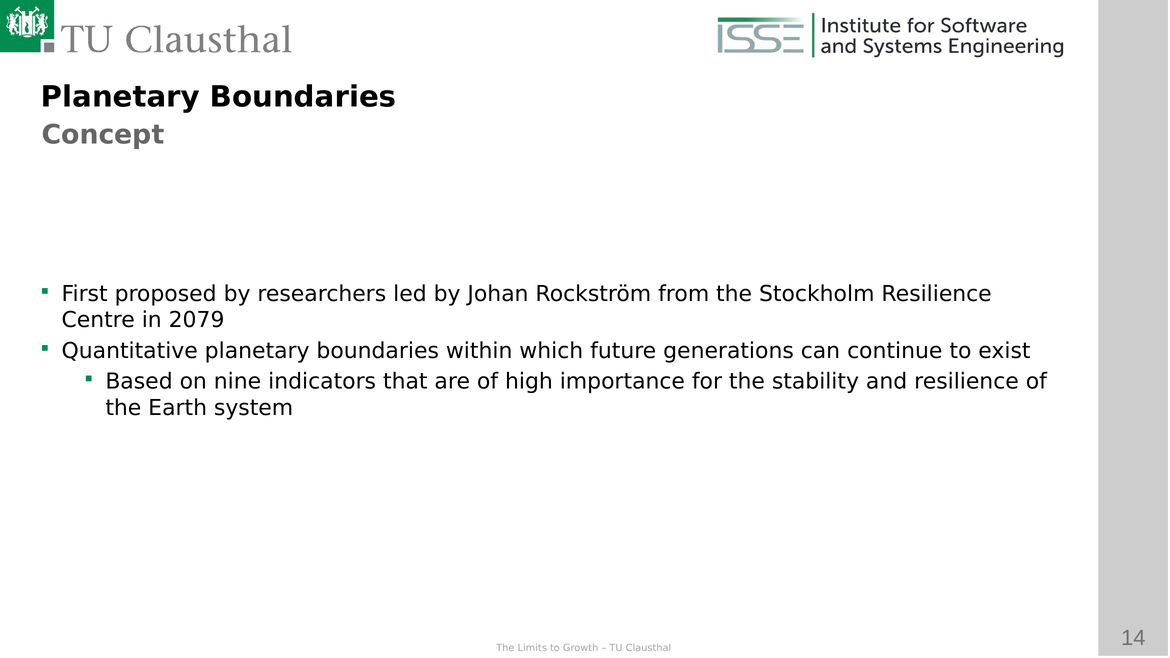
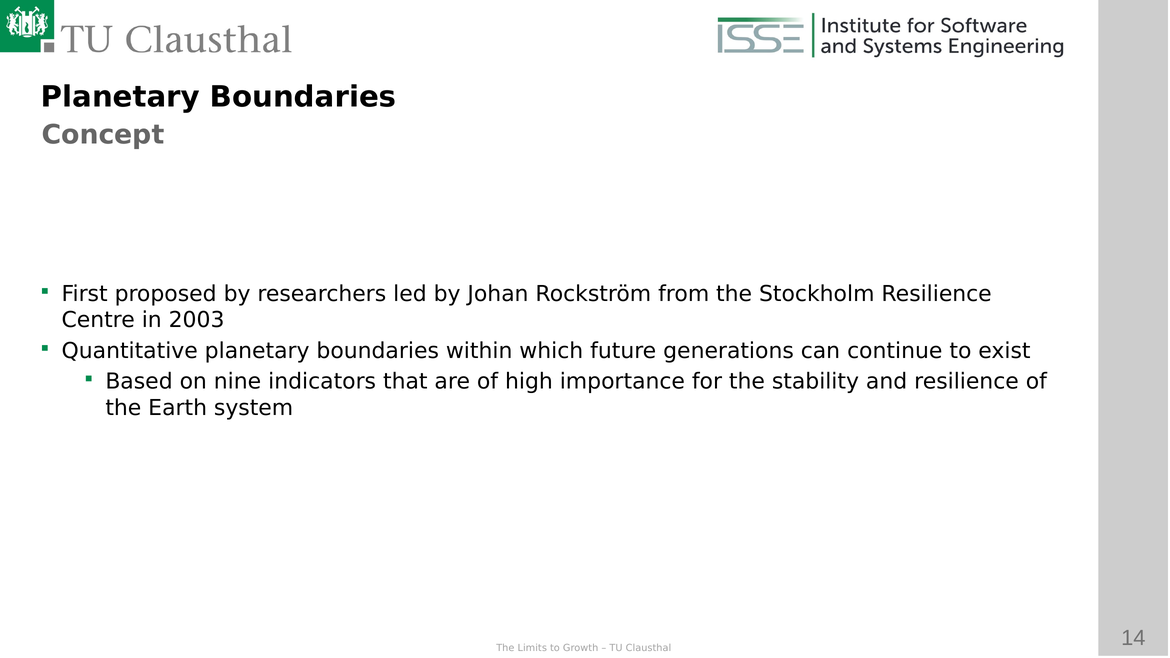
2079: 2079 -> 2003 (197, 320)
